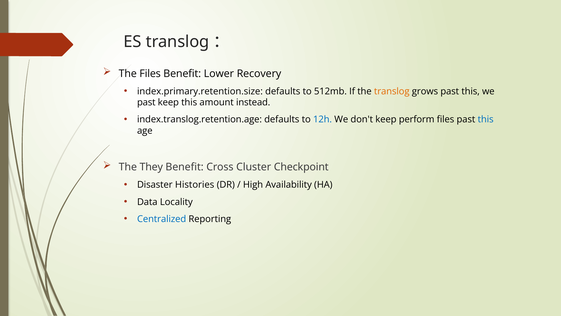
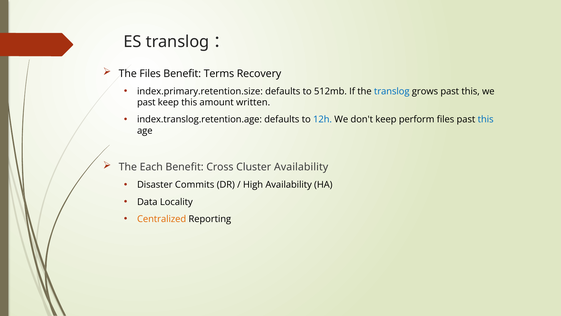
Lower: Lower -> Terms (219, 73)
translog colour: orange -> blue (392, 91)
instead: instead -> written (253, 102)
They: They -> Each (151, 167)
Cluster Checkpoint: Checkpoint -> Availability (301, 167)
Histories: Histories -> Commits (195, 185)
Centralized colour: blue -> orange (162, 219)
